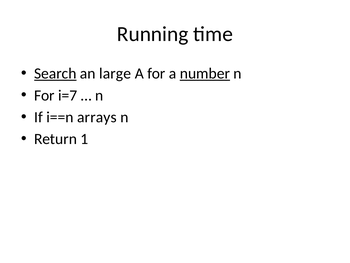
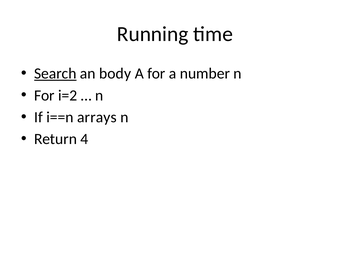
large: large -> body (115, 73)
number underline: present -> none (205, 73)
i=7: i=7 -> i=2 (68, 95)
1: 1 -> 4 (84, 139)
